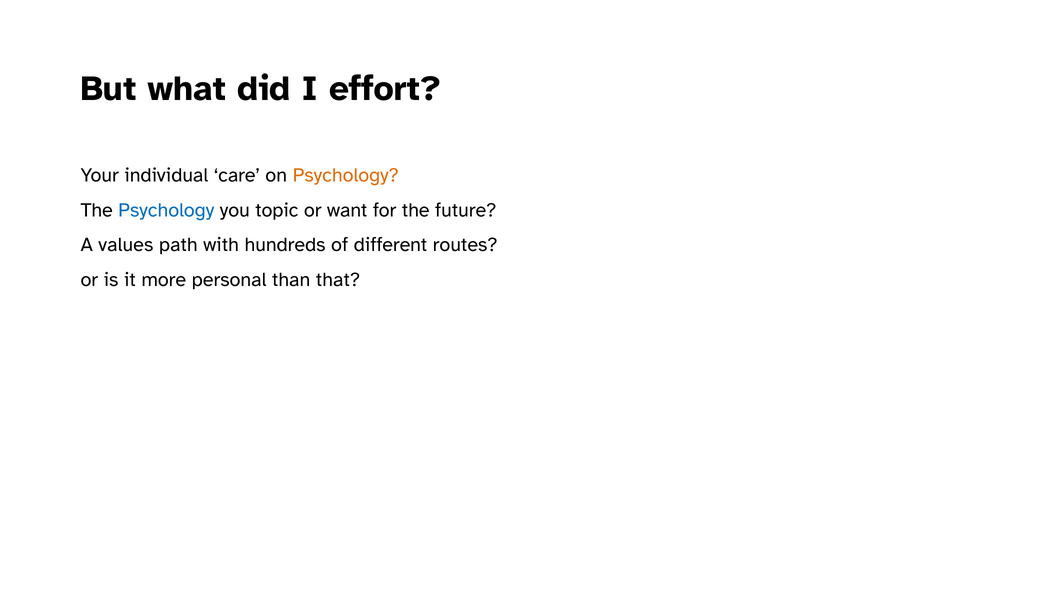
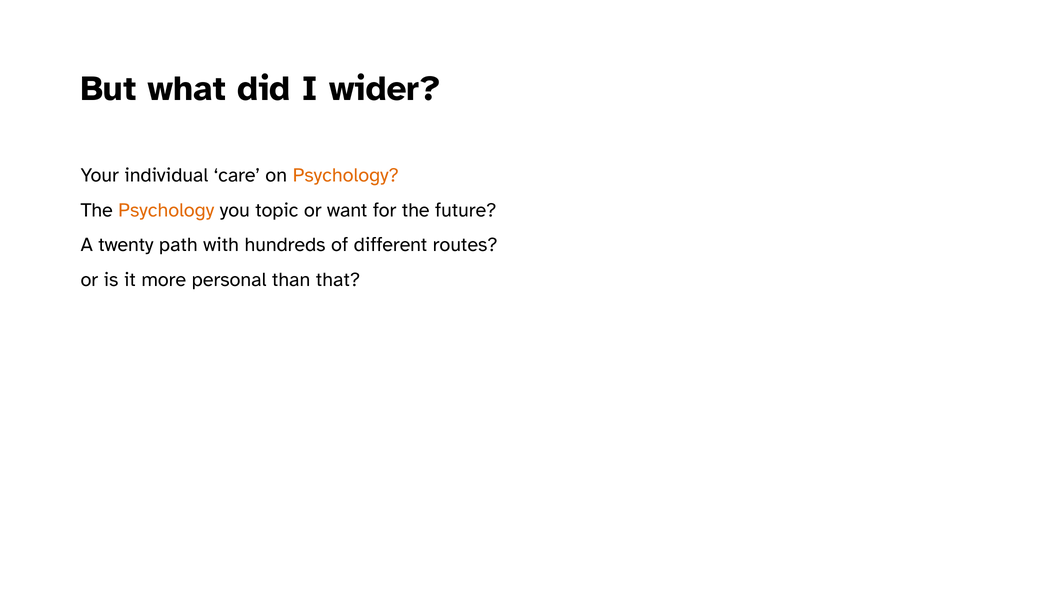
effort: effort -> wider (385, 89)
Psychology colour: blue -> orange (166, 210)
values: values -> twenty (126, 245)
